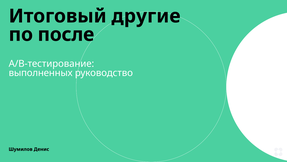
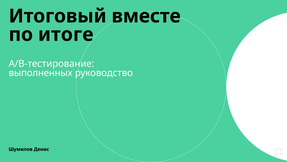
другие: другие -> вместе (146, 16)
после: после -> итоге (66, 34)
